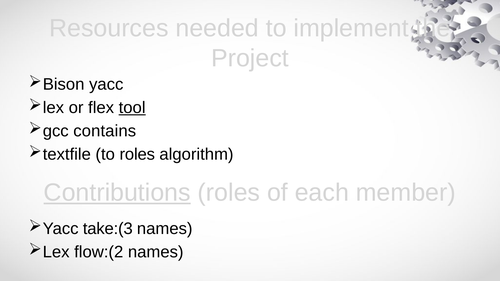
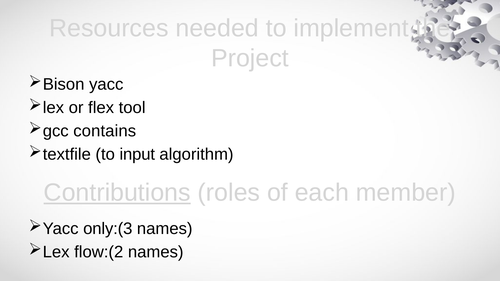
tool underline: present -> none (132, 108)
to roles: roles -> input (137, 154)
take:(3: take:(3 -> only:(3 (108, 229)
